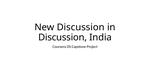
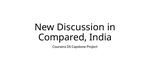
Discussion: Discussion -> Compared (63, 37)
